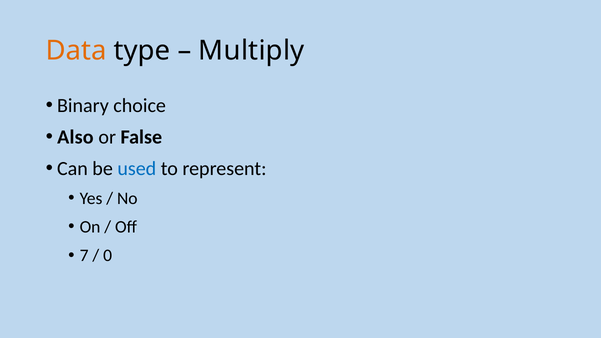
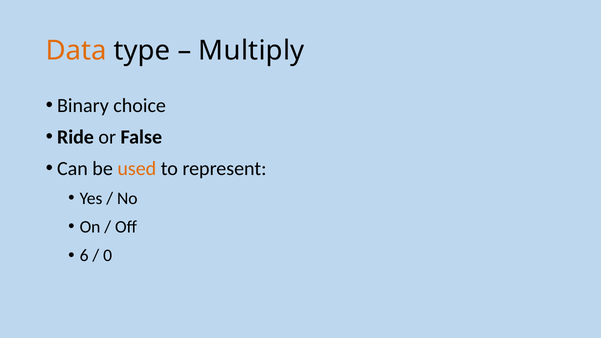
Also: Also -> Ride (76, 137)
used colour: blue -> orange (137, 169)
7: 7 -> 6 (84, 256)
